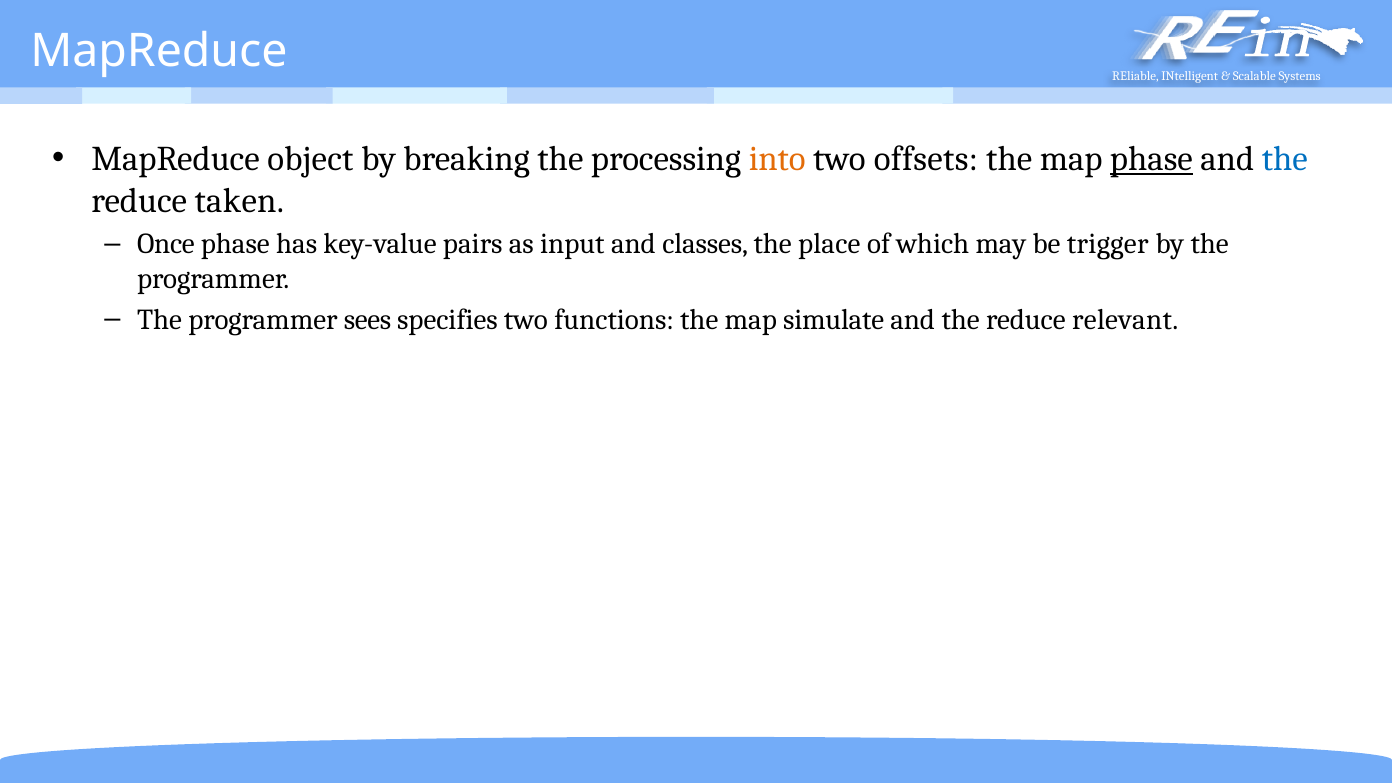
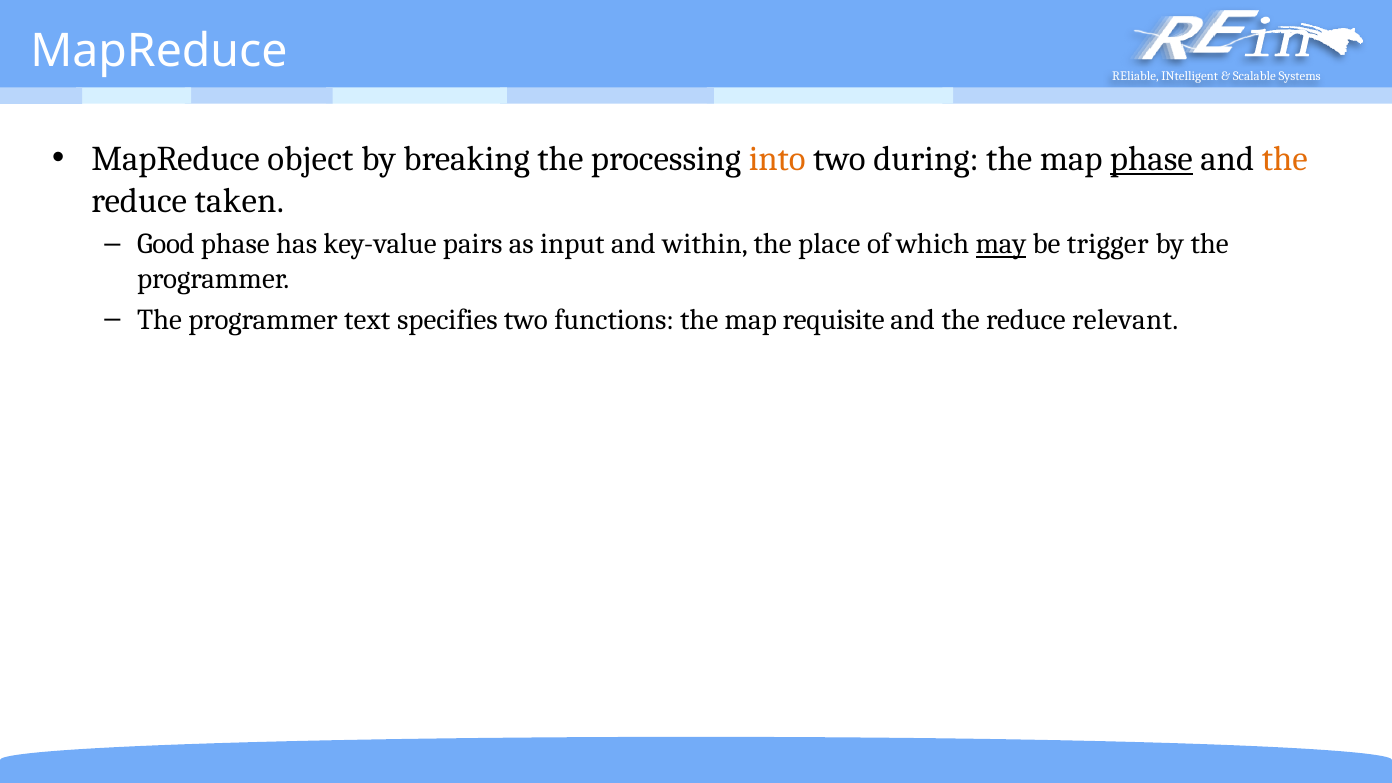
offsets: offsets -> during (926, 159)
the colour: blue -> orange (1285, 159)
Once: Once -> Good (166, 244)
classes: classes -> within (705, 244)
may underline: none -> present (1001, 244)
sees: sees -> text (367, 320)
simulate: simulate -> requisite (834, 320)
